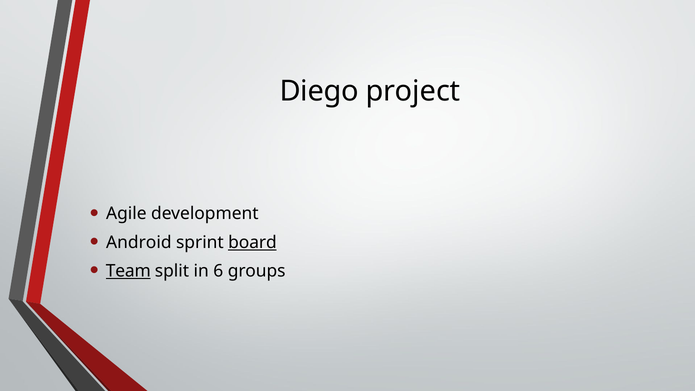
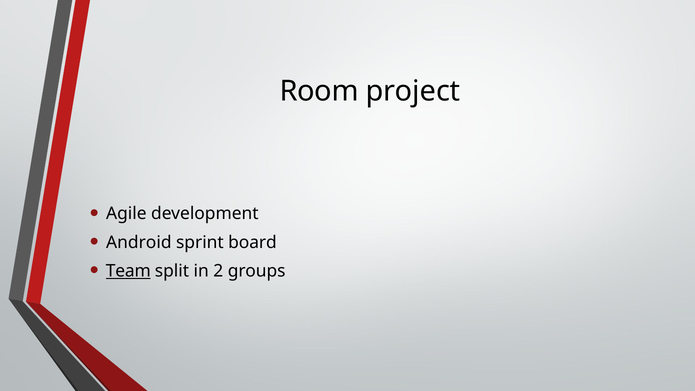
Diego: Diego -> Room (319, 91)
board underline: present -> none (253, 242)
6: 6 -> 2 (218, 271)
